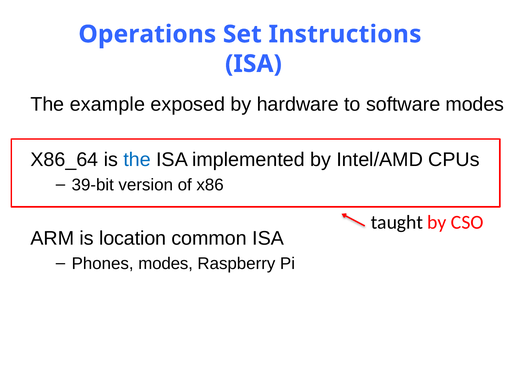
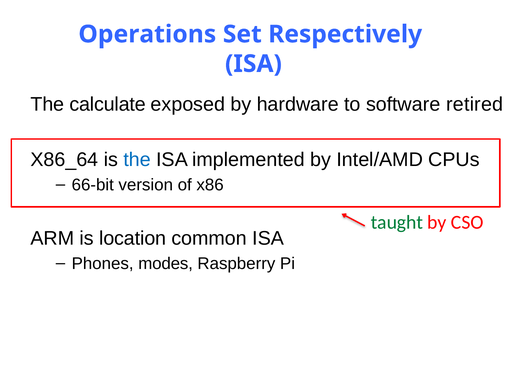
Instructions: Instructions -> Respectively (345, 34)
example: example -> calculate (108, 104)
software modes: modes -> retired (475, 104)
39-bit: 39-bit -> 66-bit (93, 185)
taught colour: black -> green (397, 223)
